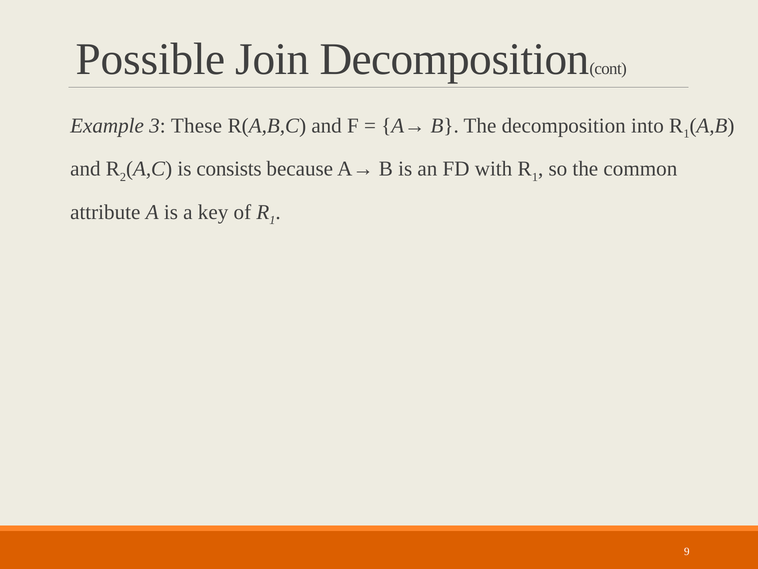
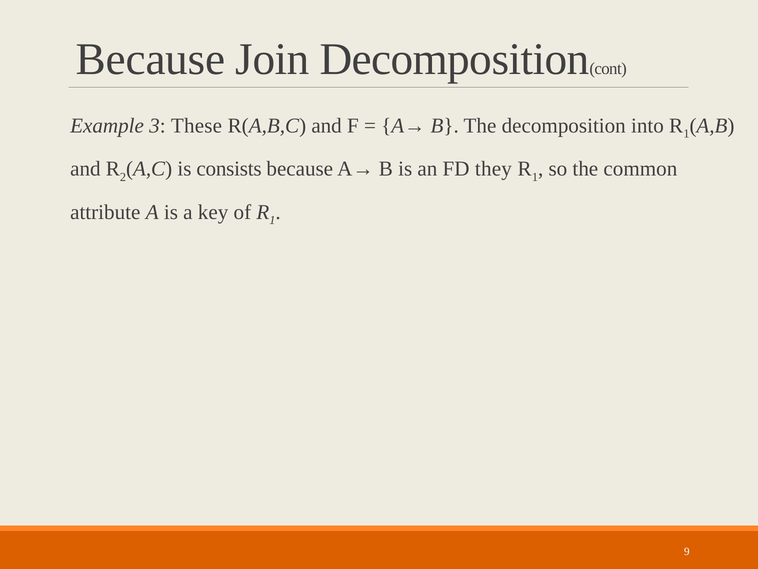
Possible: Possible -> Because (151, 59)
with: with -> they (493, 169)
